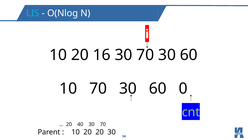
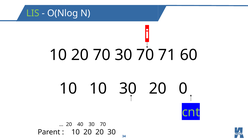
LIS colour: light blue -> light green (33, 13)
20 16: 16 -> 70 (102, 55)
30 70 30: 30 -> 71 (167, 55)
10 70: 70 -> 10 (98, 88)
60: 60 -> 20 (158, 88)
